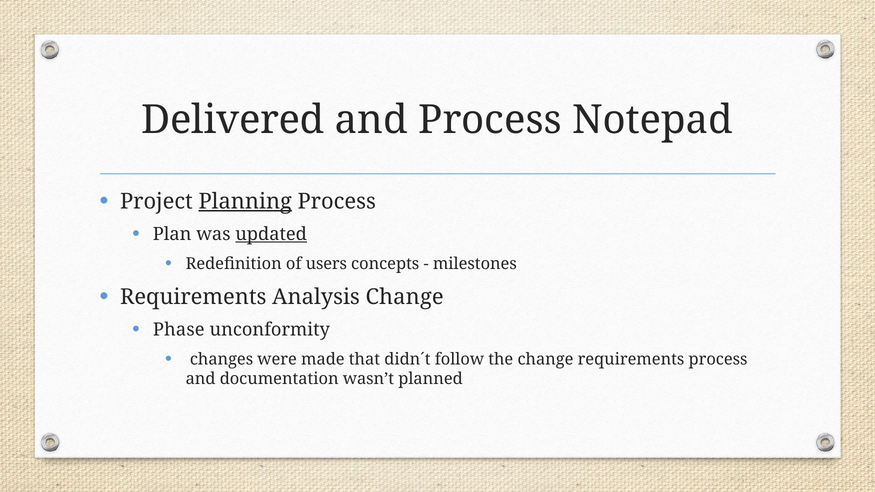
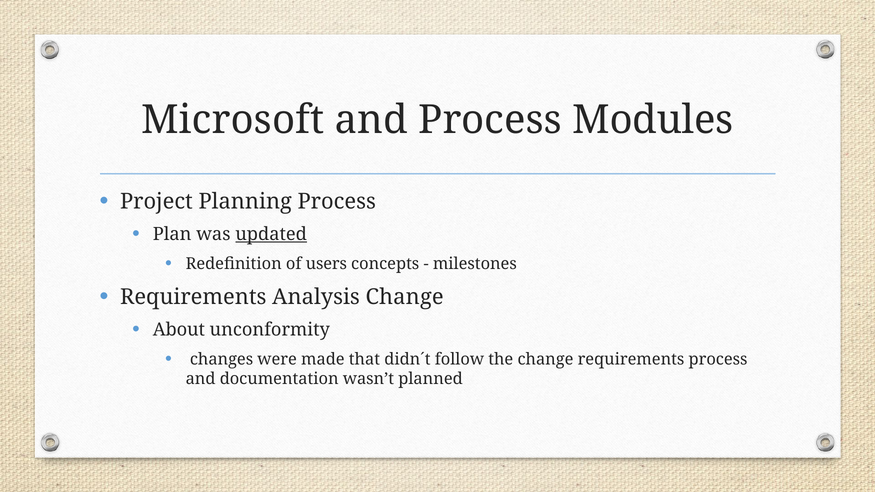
Delivered: Delivered -> Microsoft (233, 120)
Notepad: Notepad -> Modules (653, 120)
Planning underline: present -> none (245, 201)
Phase: Phase -> About (179, 330)
